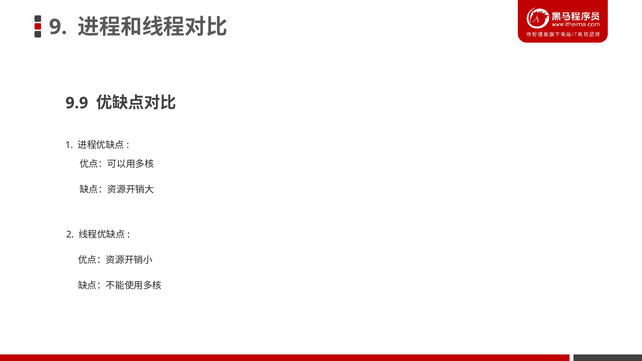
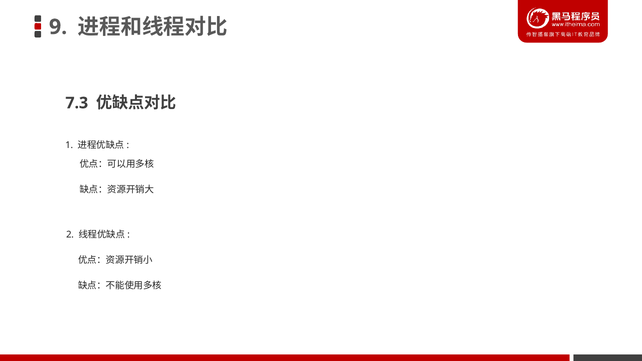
9.9: 9.9 -> 7.3 (77, 103)
